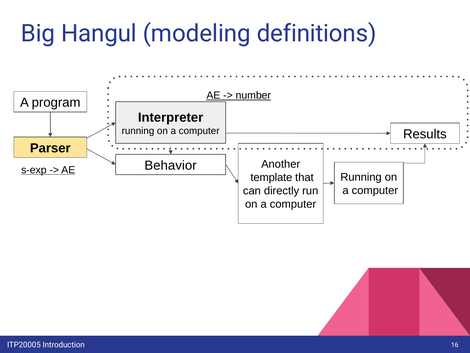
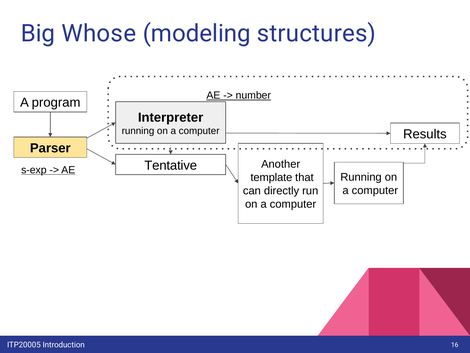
Hangul: Hangul -> Whose (99, 33)
definitions: definitions -> structures (316, 33)
Behavior: Behavior -> Tentative (171, 165)
